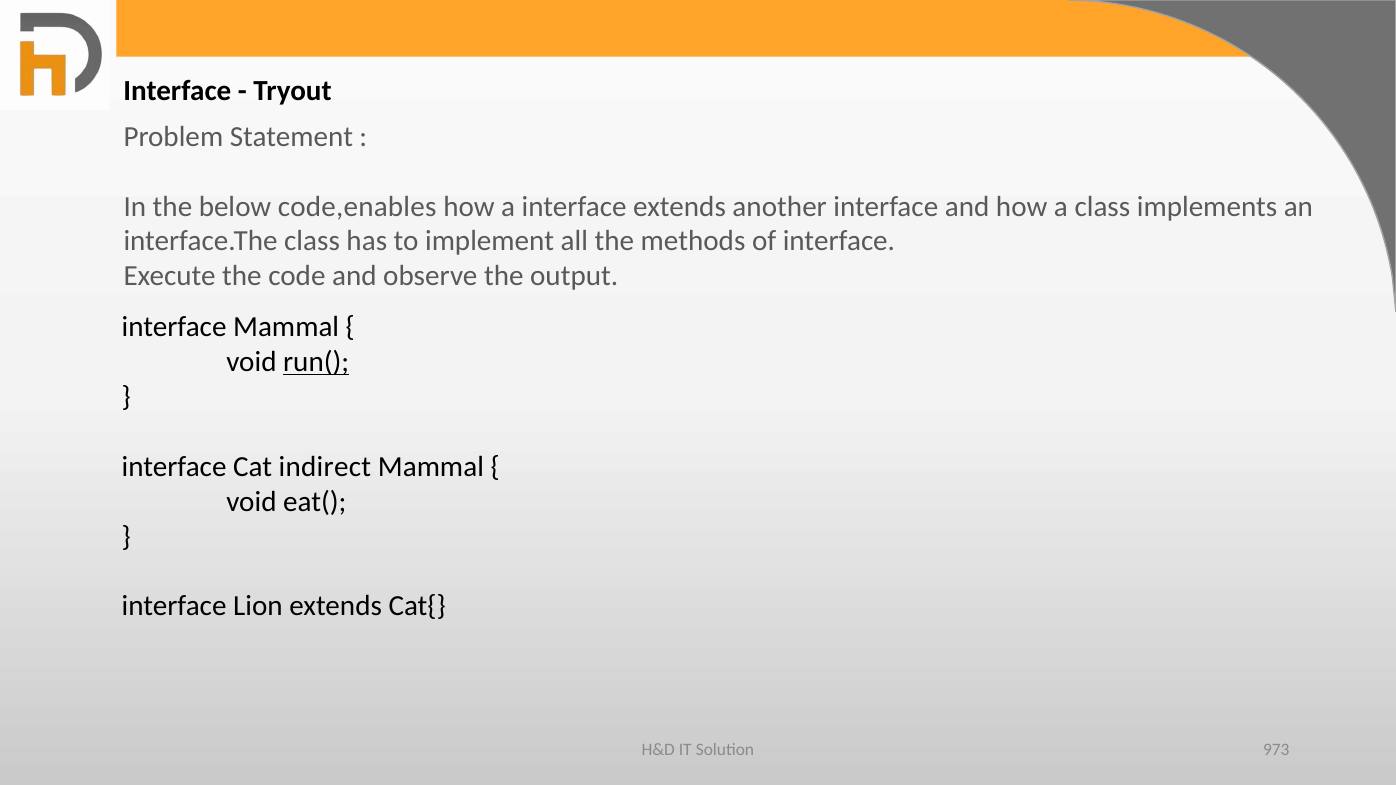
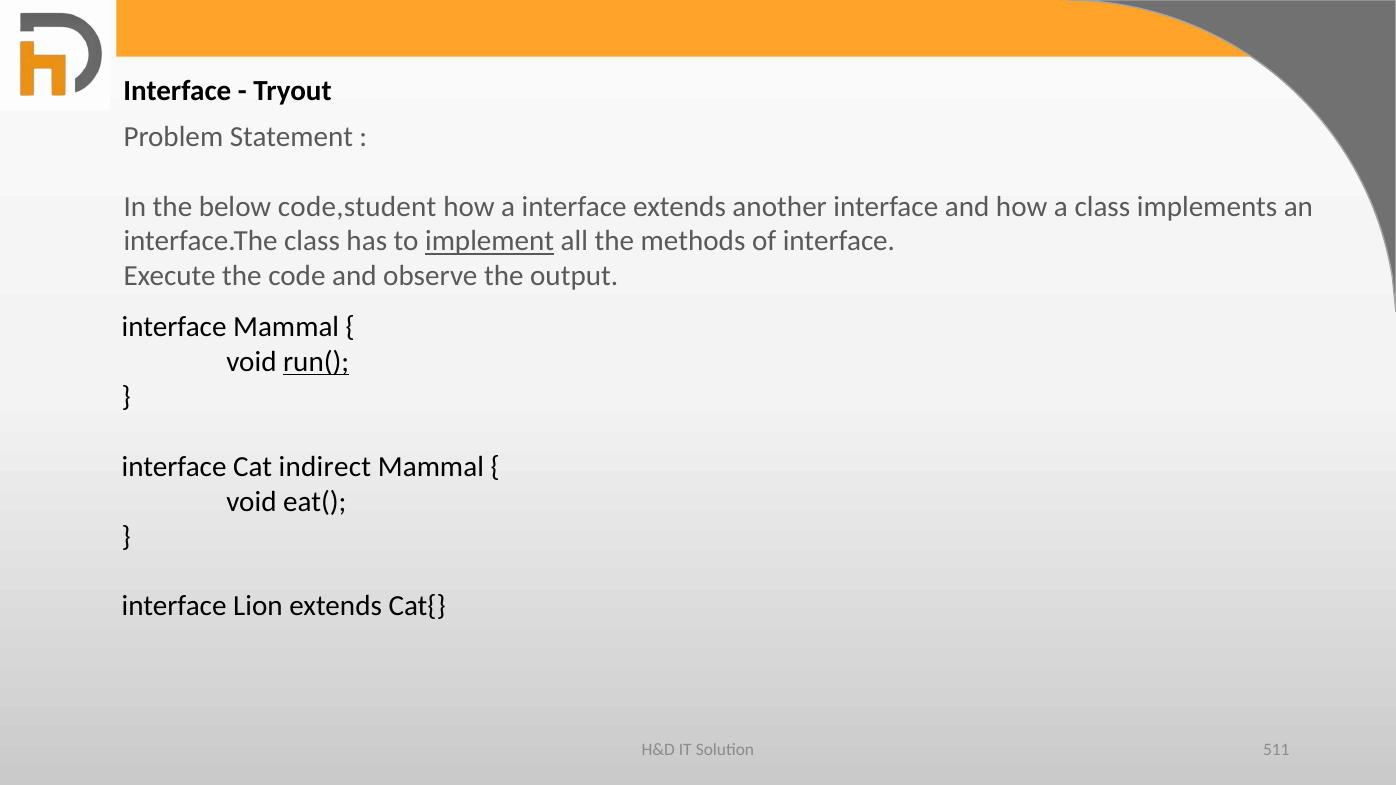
code,enables: code,enables -> code,student (357, 207)
implement underline: none -> present (490, 241)
973: 973 -> 511 (1276, 750)
